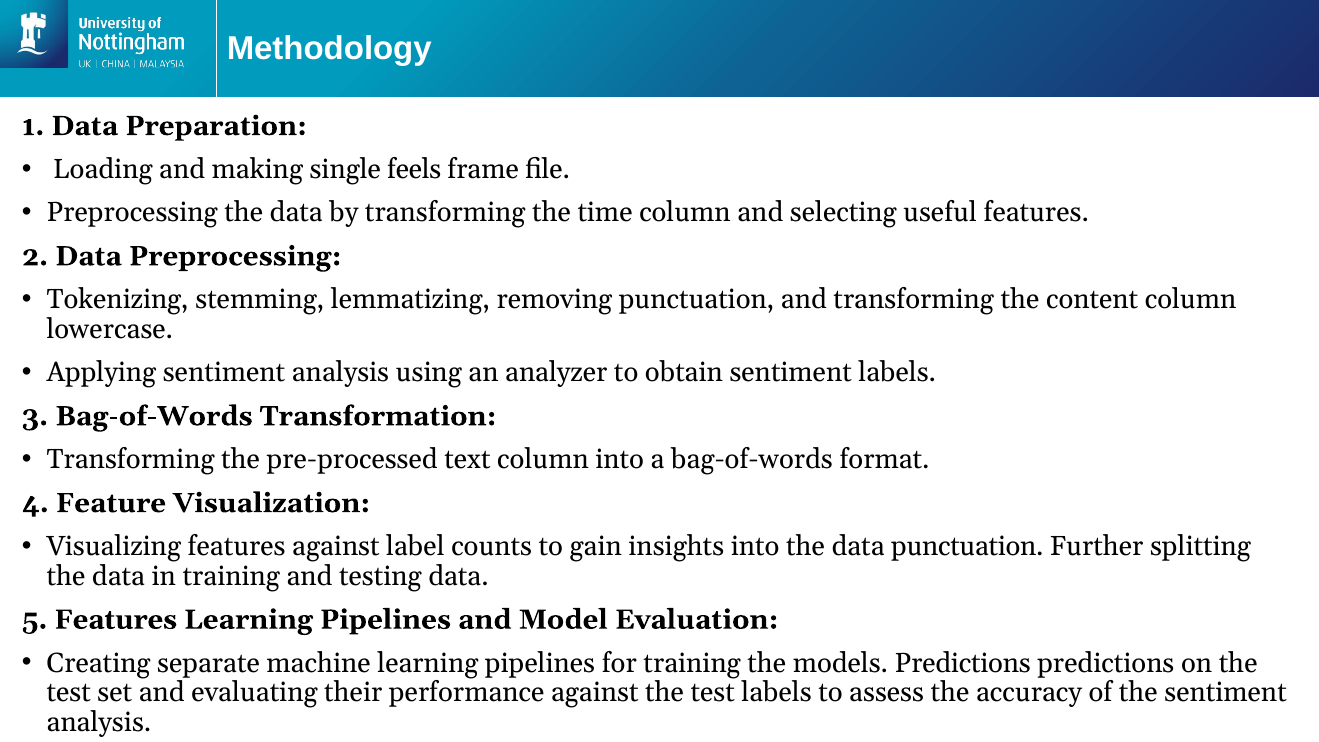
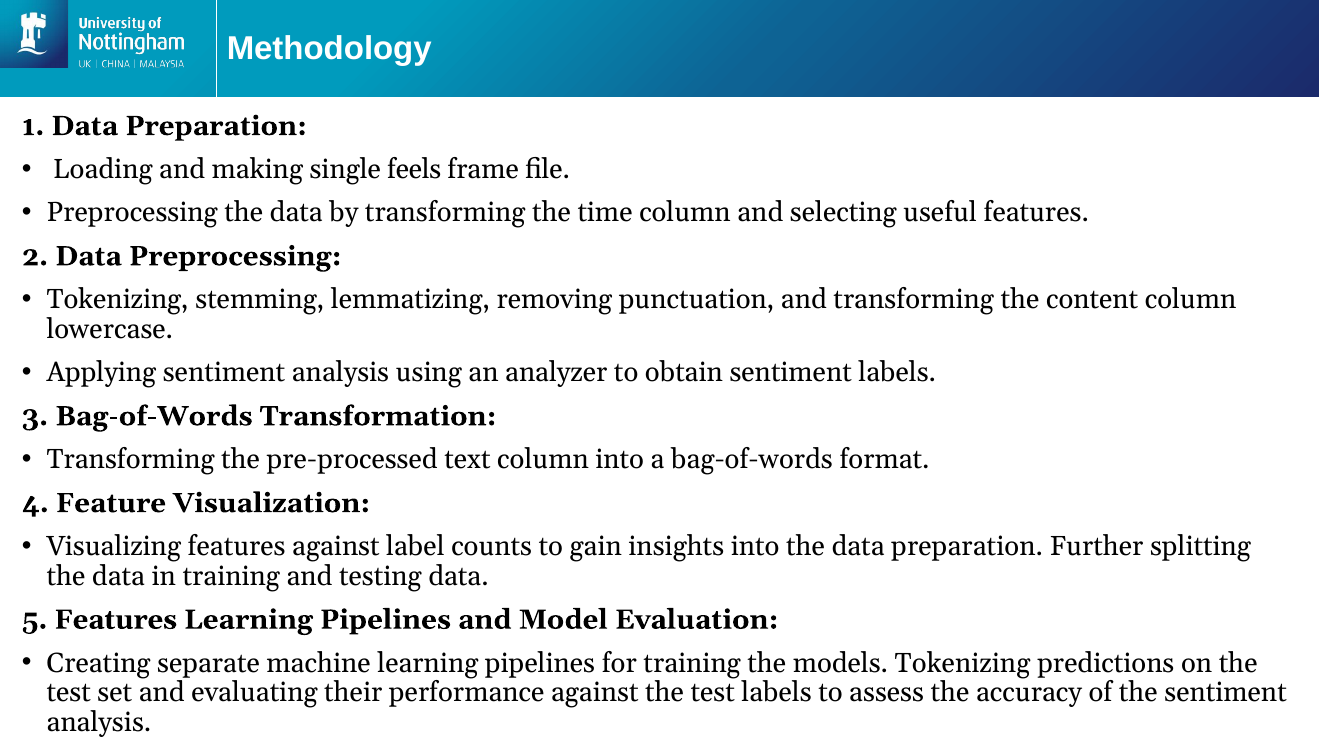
the data punctuation: punctuation -> preparation (967, 546)
models Predictions: Predictions -> Tokenizing (963, 663)
